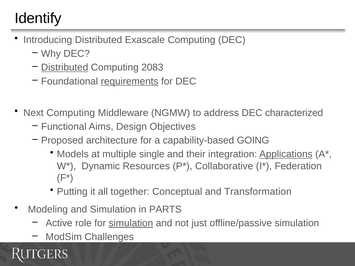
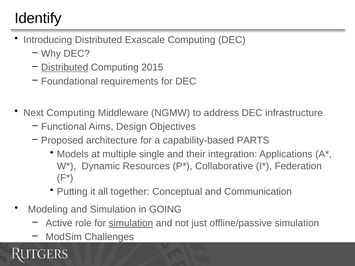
2083: 2083 -> 2015 (152, 68)
requirements underline: present -> none (130, 81)
characterized: characterized -> infrastructure (294, 113)
GOING: GOING -> PARTS (253, 141)
Applications underline: present -> none (286, 154)
Transformation: Transformation -> Communication (258, 192)
PARTS: PARTS -> GOING (165, 210)
